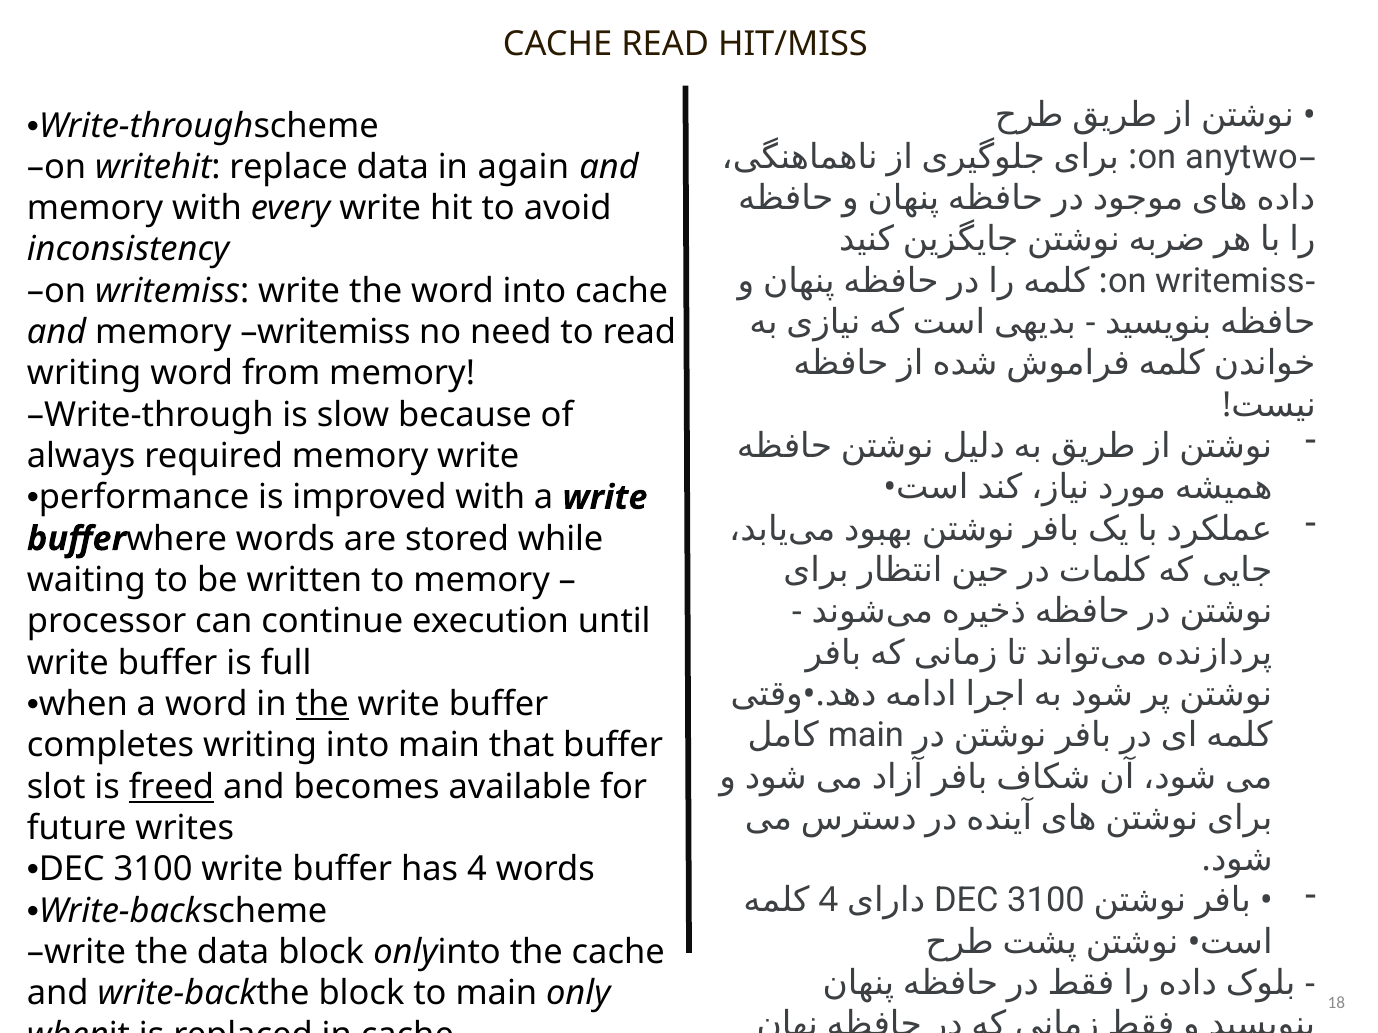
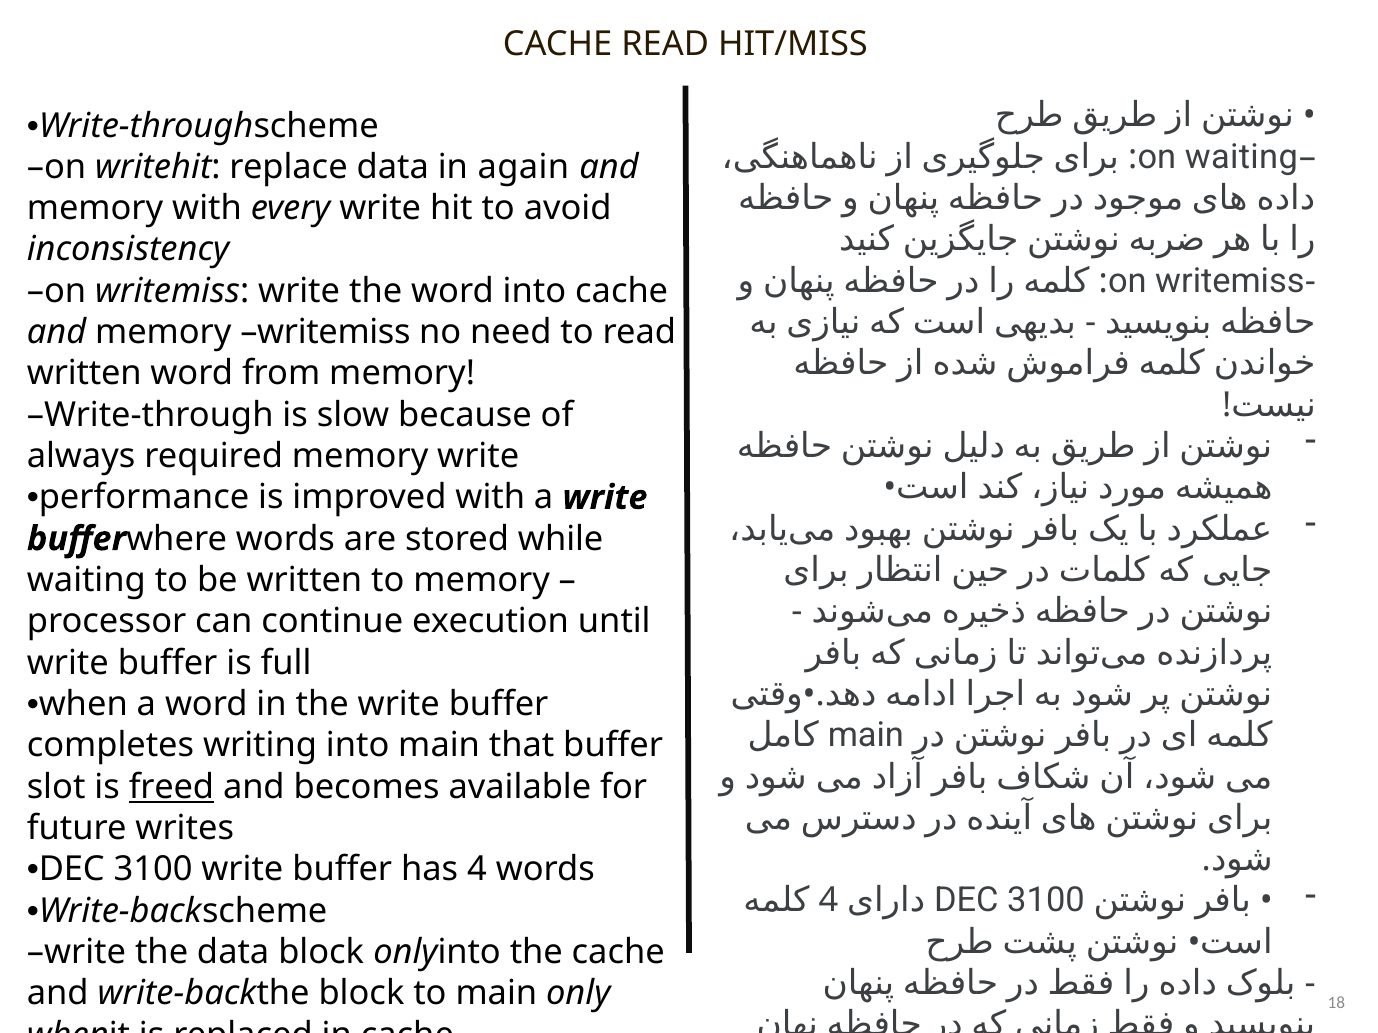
on anytwo: anytwo -> waiting (1241, 157)
writing: writing -> written (84, 374)
the underline: present -> none (322, 704)
